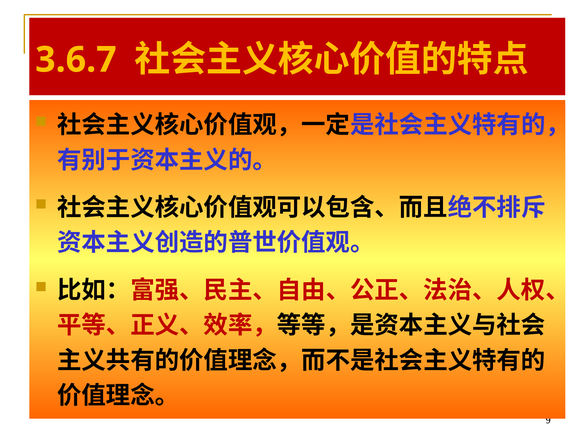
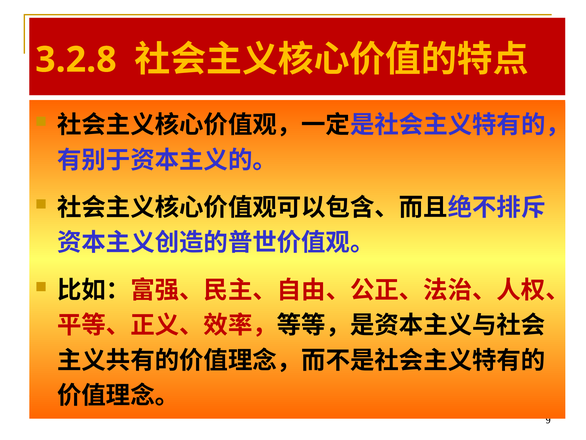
3.6.7: 3.6.7 -> 3.2.8 (76, 60)
